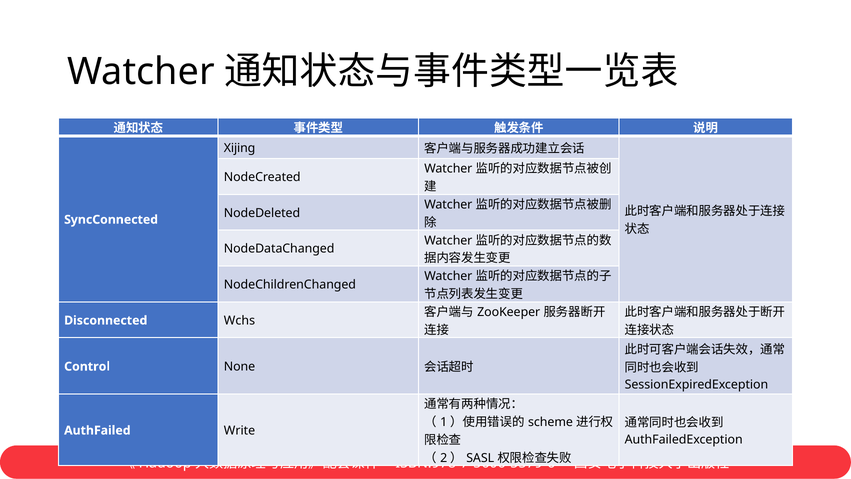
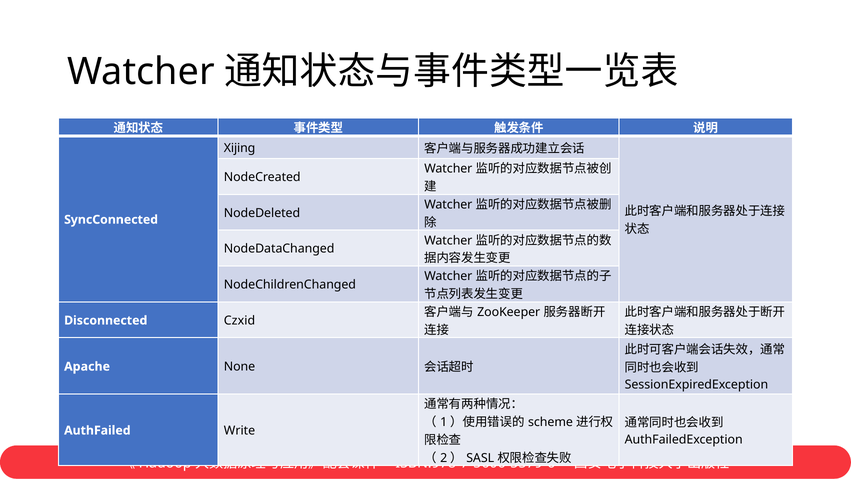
Wchs: Wchs -> Czxid (239, 320)
Control: Control -> Apache (87, 366)
